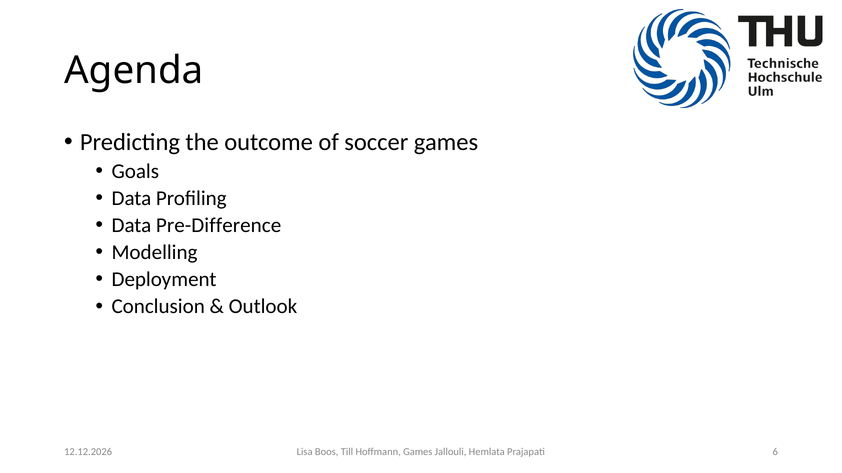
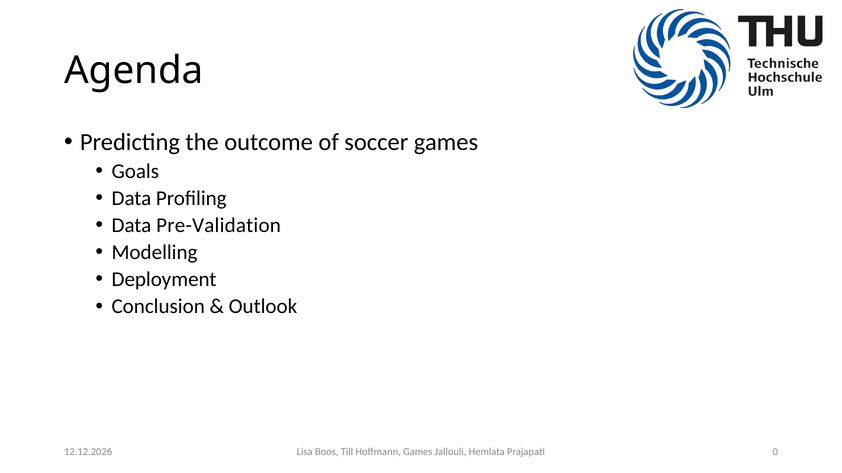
Pre-Difference: Pre-Difference -> Pre-Validation (219, 226)
6: 6 -> 0 (775, 452)
